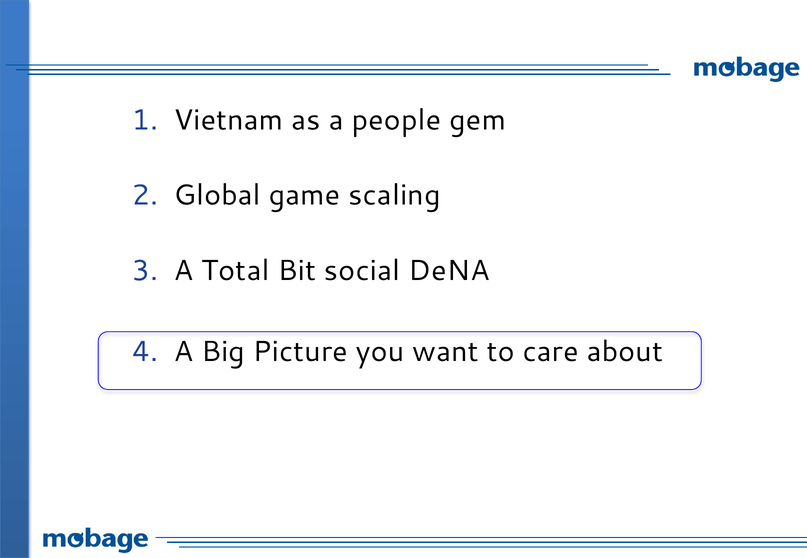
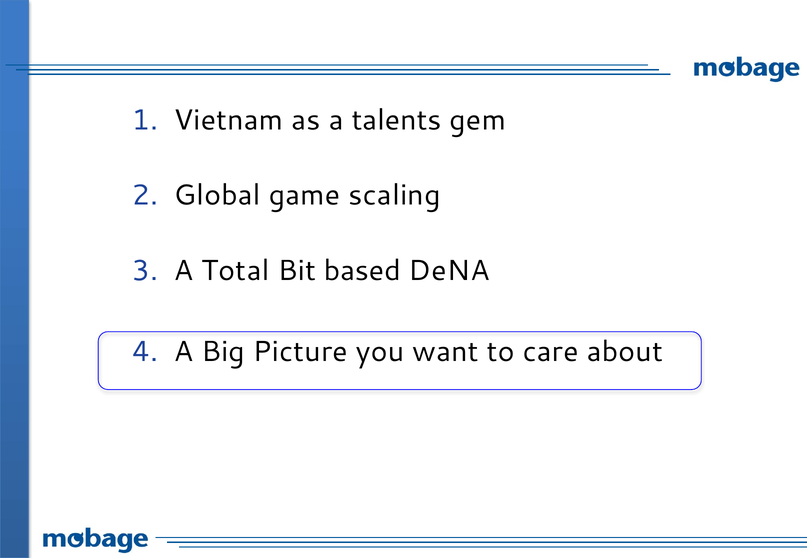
people: people -> talents (397, 120)
social: social -> based (362, 271)
